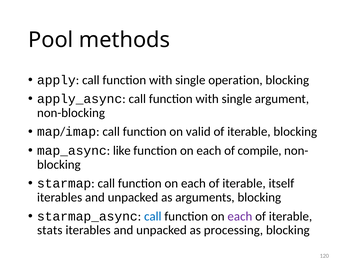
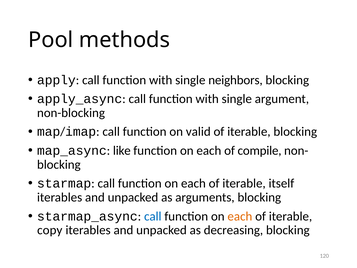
operation: operation -> neighbors (235, 80)
each colour: purple -> orange (240, 216)
stats: stats -> copy (50, 230)
processing: processing -> decreasing (233, 230)
